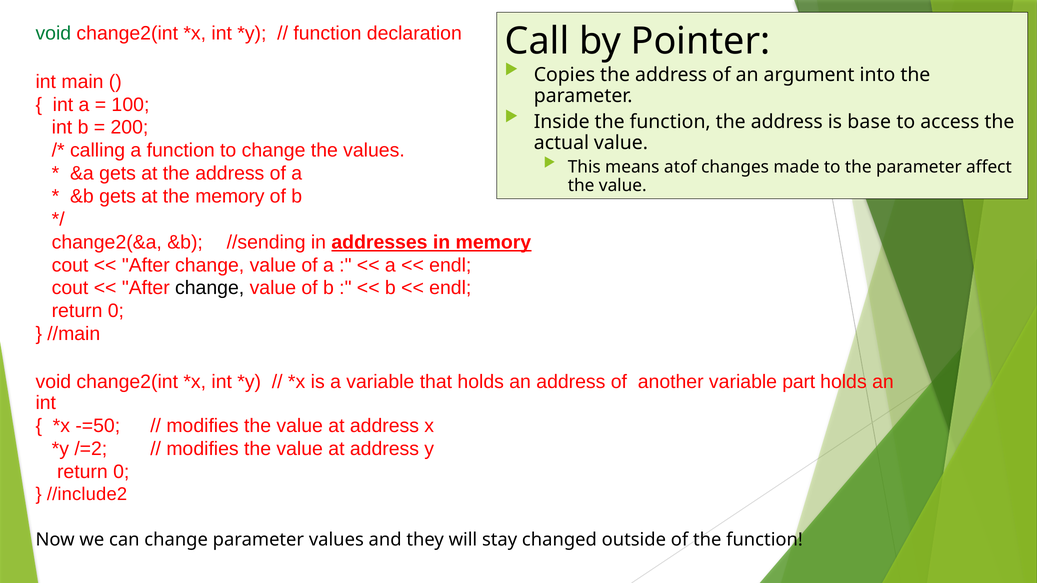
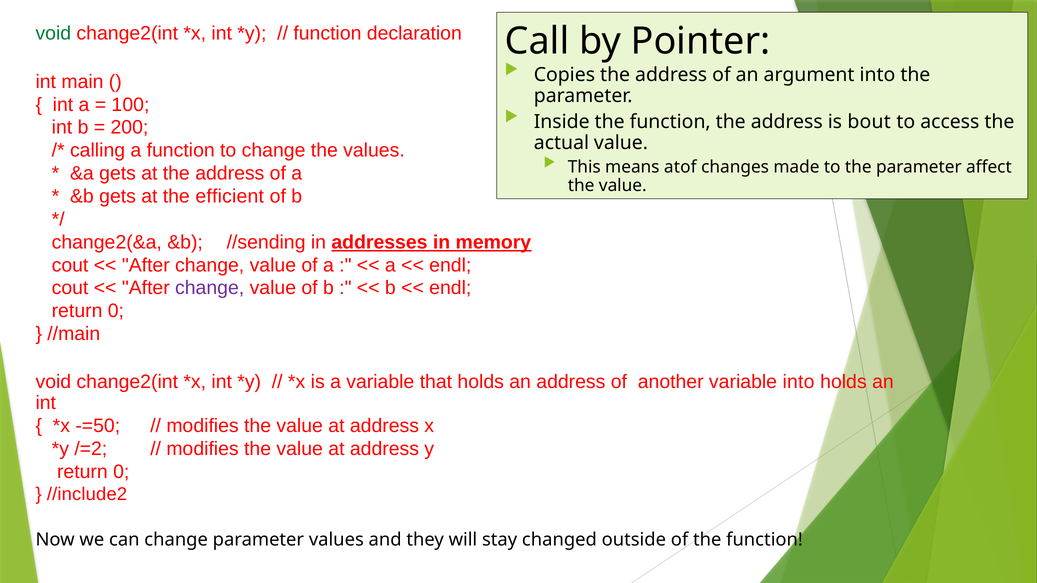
base: base -> bout (869, 122)
the memory: memory -> efficient (230, 196)
change colour: black -> purple (210, 288)
variable part: part -> into (799, 382)
